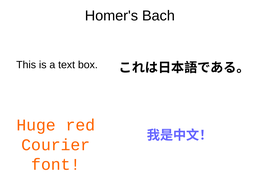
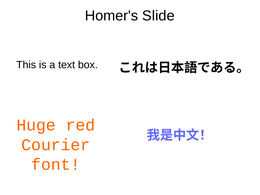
Bach: Bach -> Slide (158, 16)
